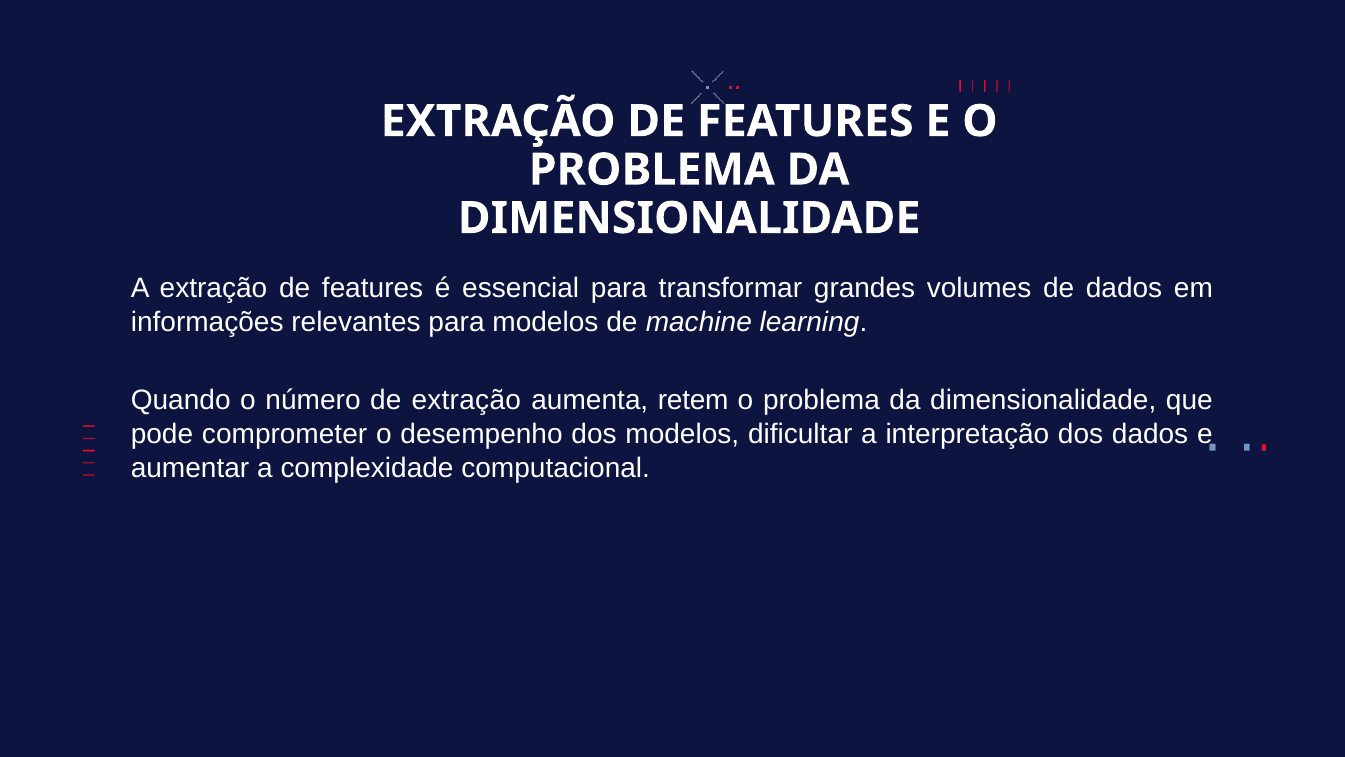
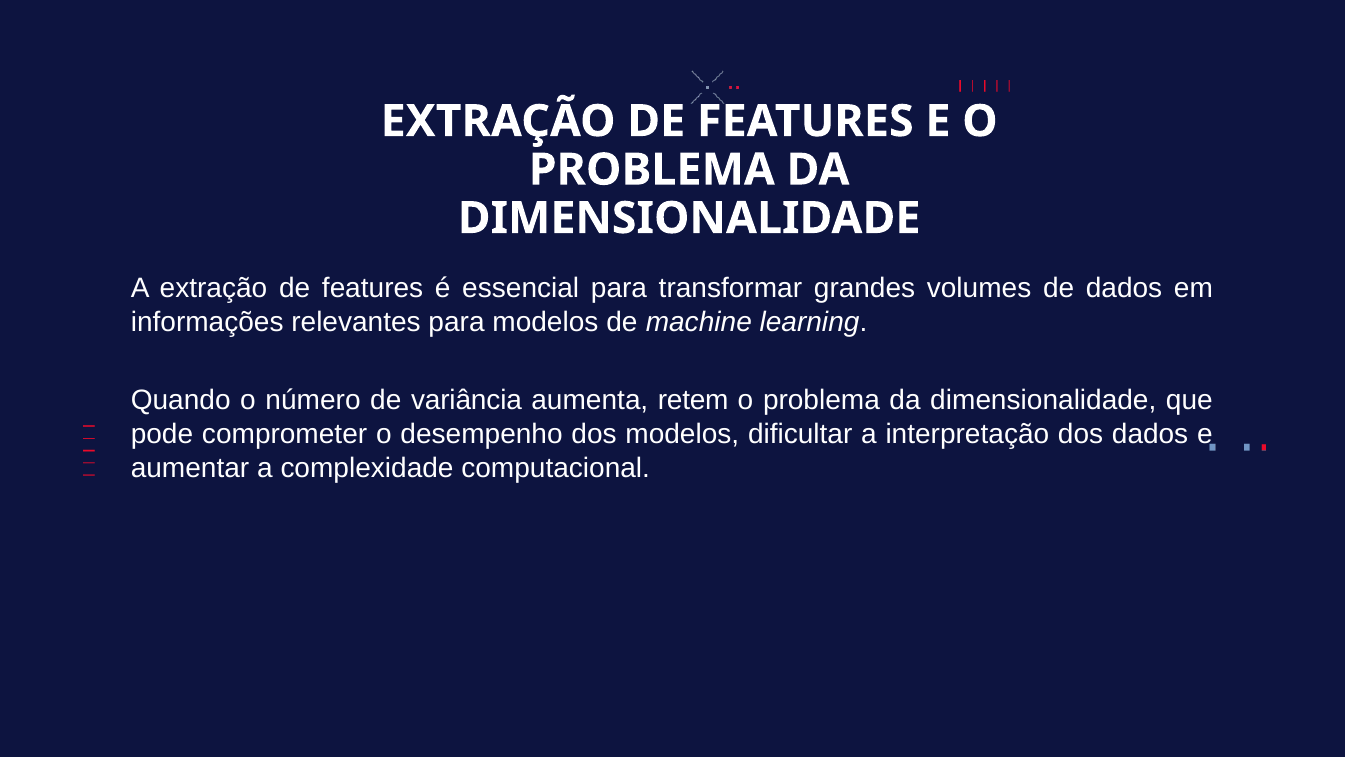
de extração: extração -> variância (466, 400)
